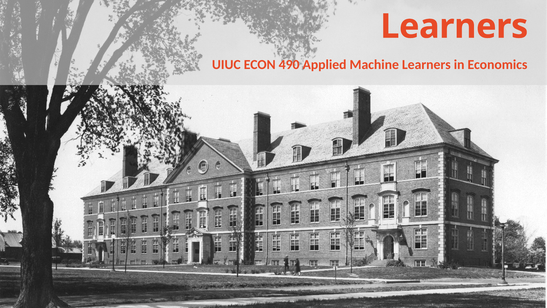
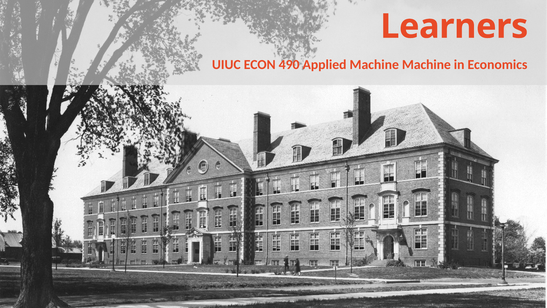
Machine Learners: Learners -> Machine (426, 65)
